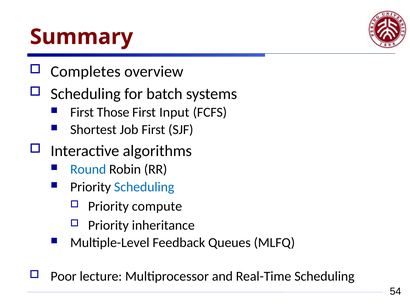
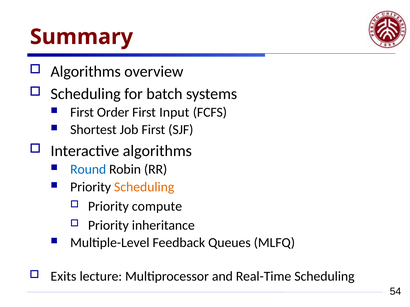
Completes: Completes -> Algorithms (86, 72)
Those: Those -> Order (113, 112)
Scheduling colour: blue -> orange (144, 187)
Poor: Poor -> Exits (63, 277)
